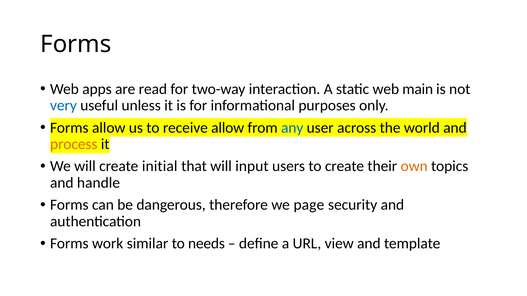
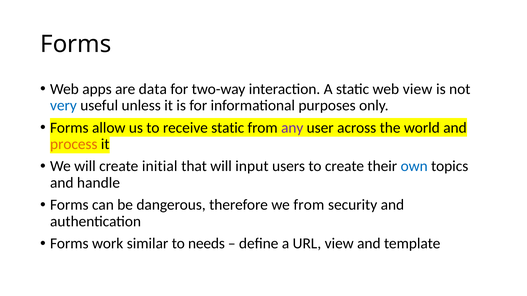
read: read -> data (153, 89)
web main: main -> view (418, 89)
receive allow: allow -> static (228, 128)
any colour: blue -> purple (292, 128)
own colour: orange -> blue (414, 167)
we page: page -> from (309, 205)
